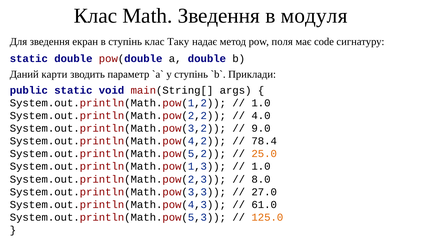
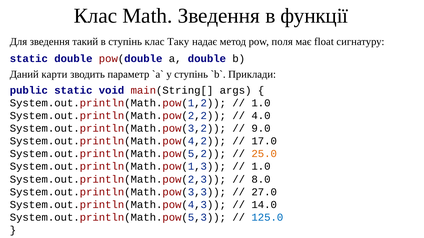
модуля: модуля -> функції (314, 16)
екран: екран -> такий (85, 42)
code: code -> float (324, 42)
78.4: 78.4 -> 17.0 (264, 141)
61.0: 61.0 -> 14.0 (264, 205)
125.0 colour: orange -> blue (267, 218)
